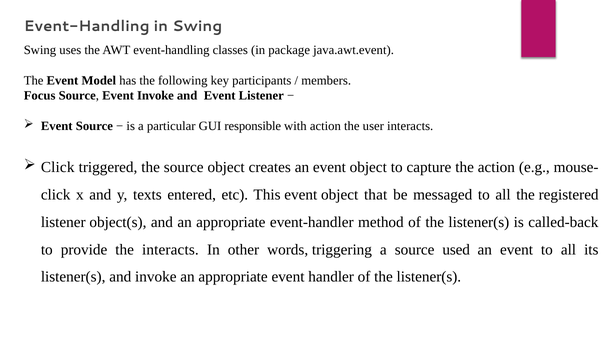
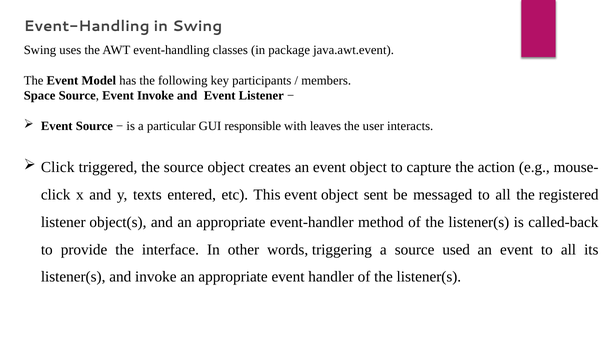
Focus: Focus -> Space (40, 96)
with action: action -> leaves (325, 126)
that: that -> sent (376, 195)
the interacts: interacts -> interface (170, 250)
